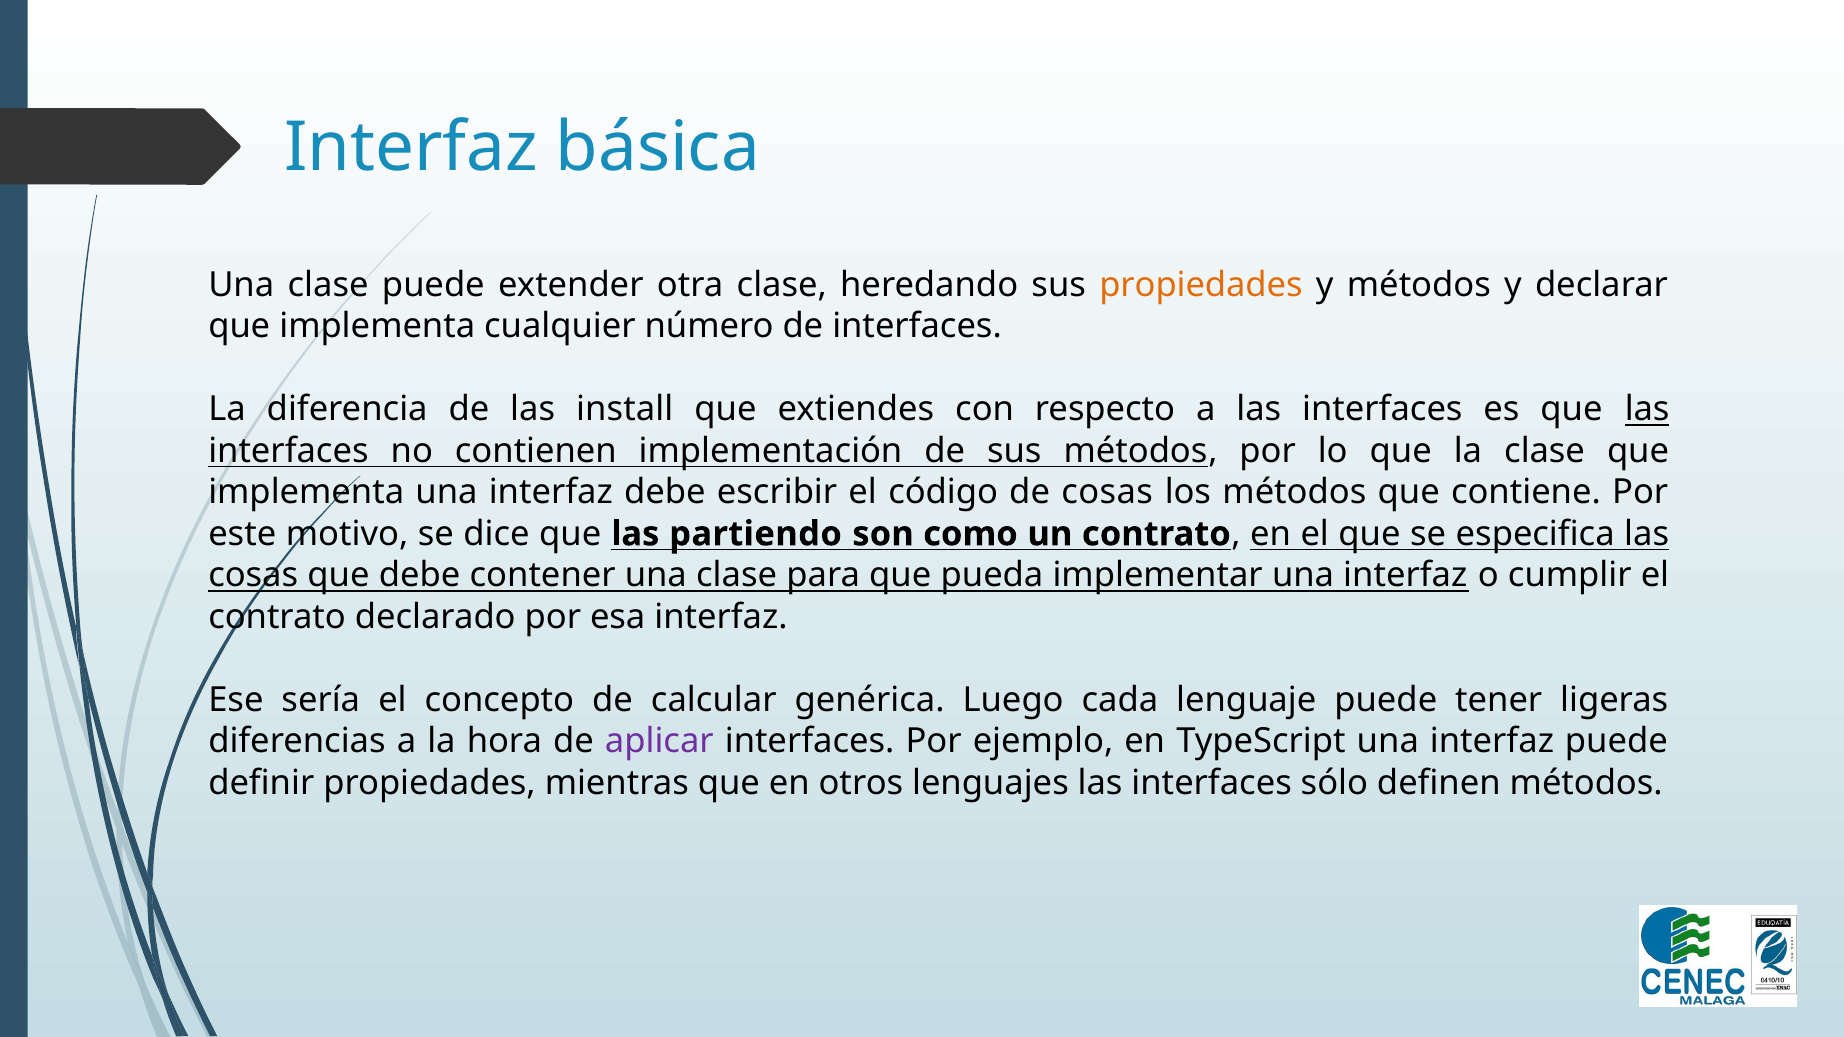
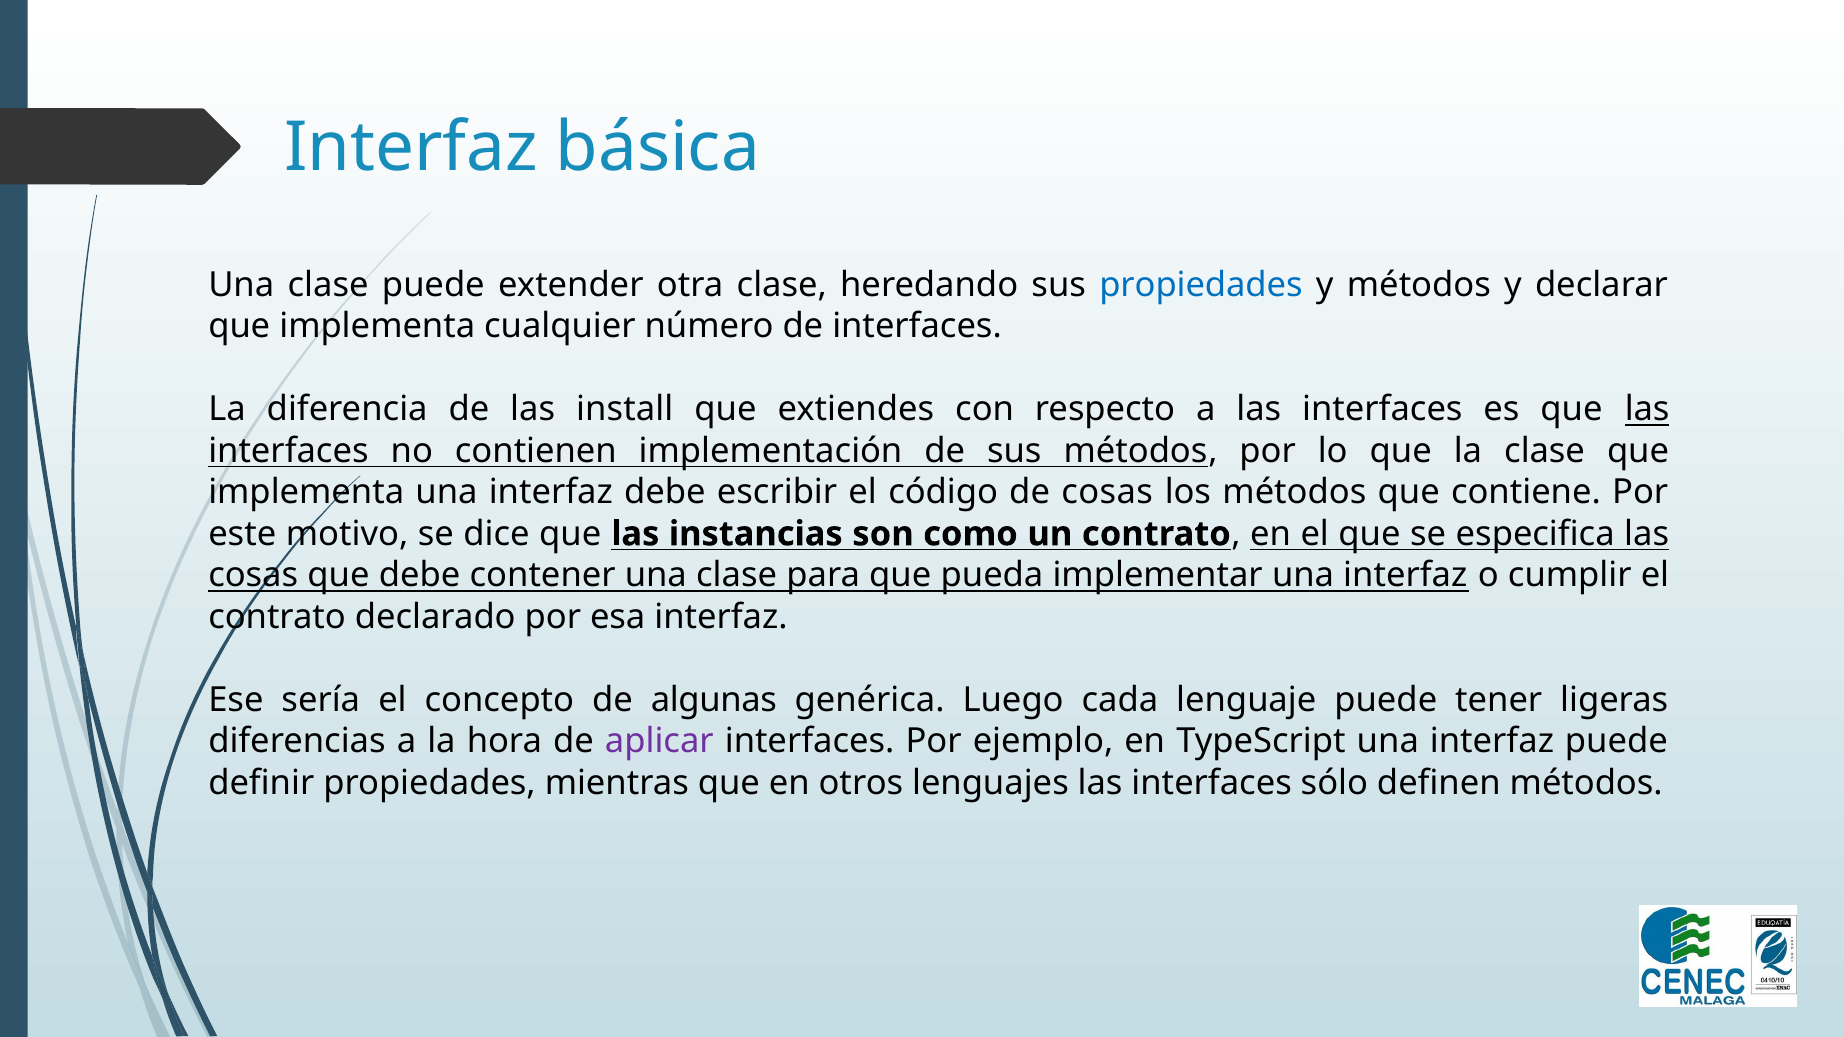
propiedades colour: orange -> blue (1201, 285)
partiendo: partiendo -> instancias (756, 534)
calcular: calcular -> algunas (714, 700)
